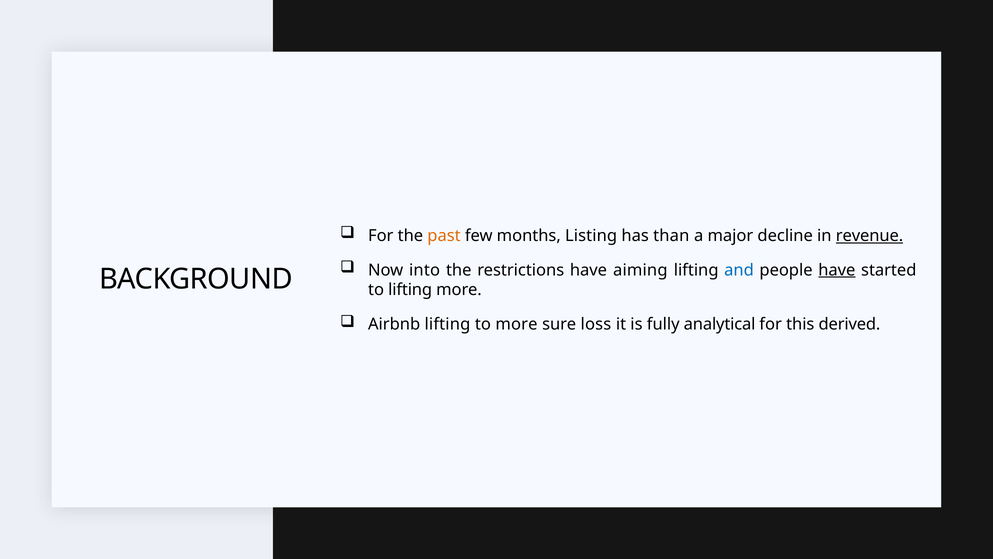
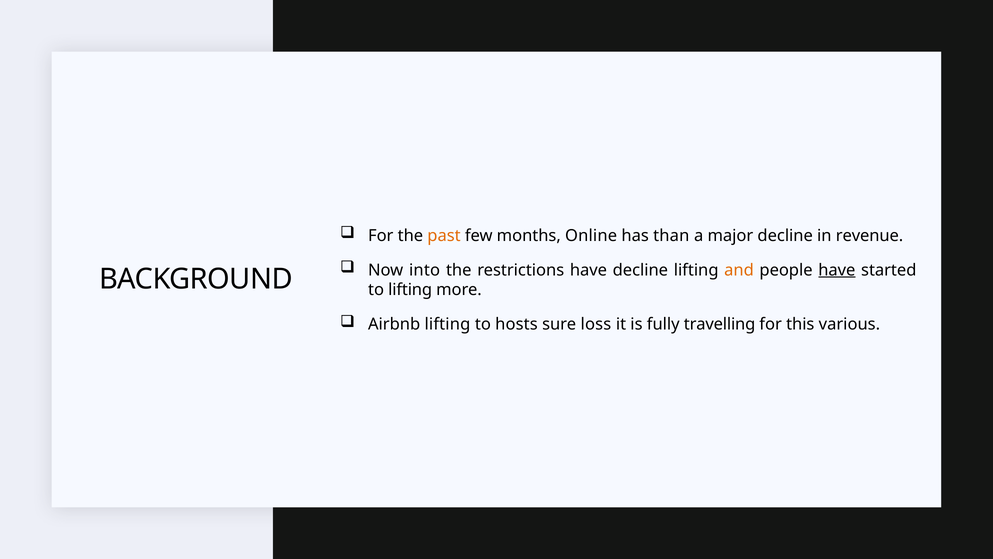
Listing: Listing -> Online (591, 236)
revenue underline: present -> none (870, 236)
have aiming: aiming -> decline (640, 270)
and colour: blue -> orange (739, 270)
to more: more -> hosts (516, 324)
analytical: analytical -> travelling (720, 324)
derived: derived -> various (849, 324)
